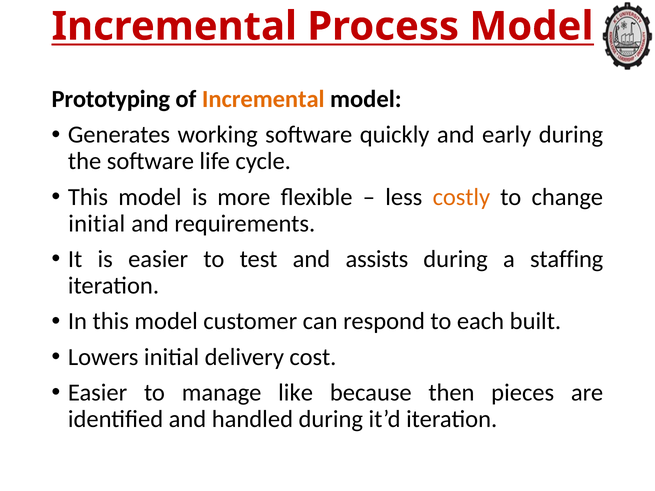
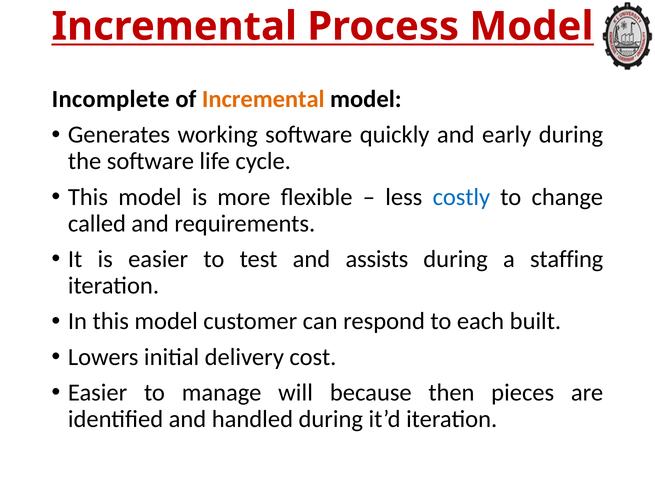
Prototyping: Prototyping -> Incomplete (111, 99)
costly colour: orange -> blue (461, 197)
initial: initial -> called (97, 224)
like: like -> will (296, 393)
